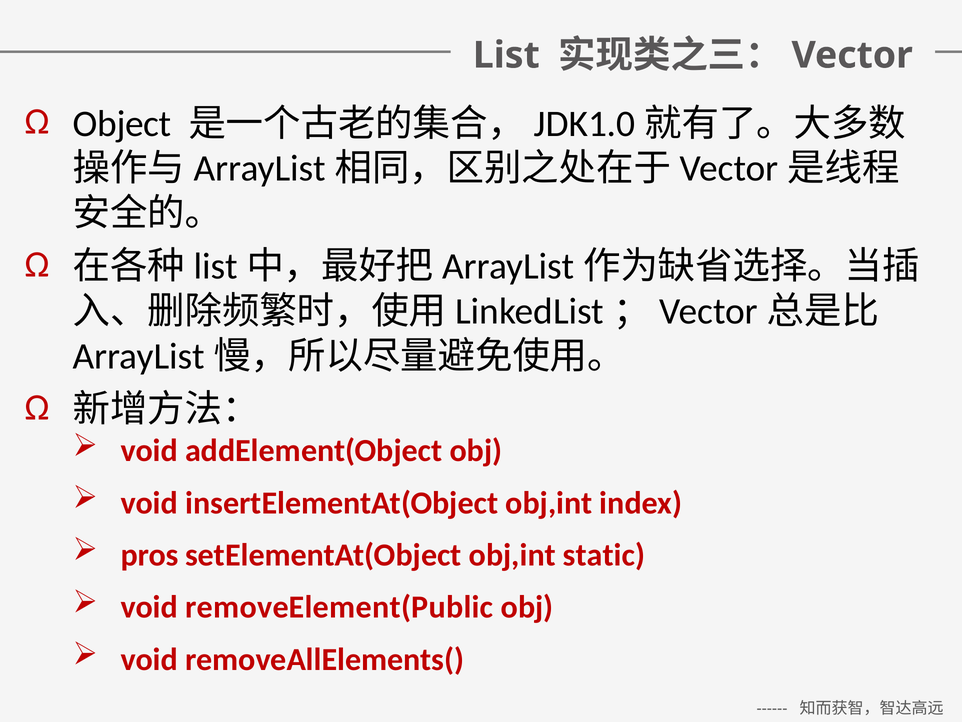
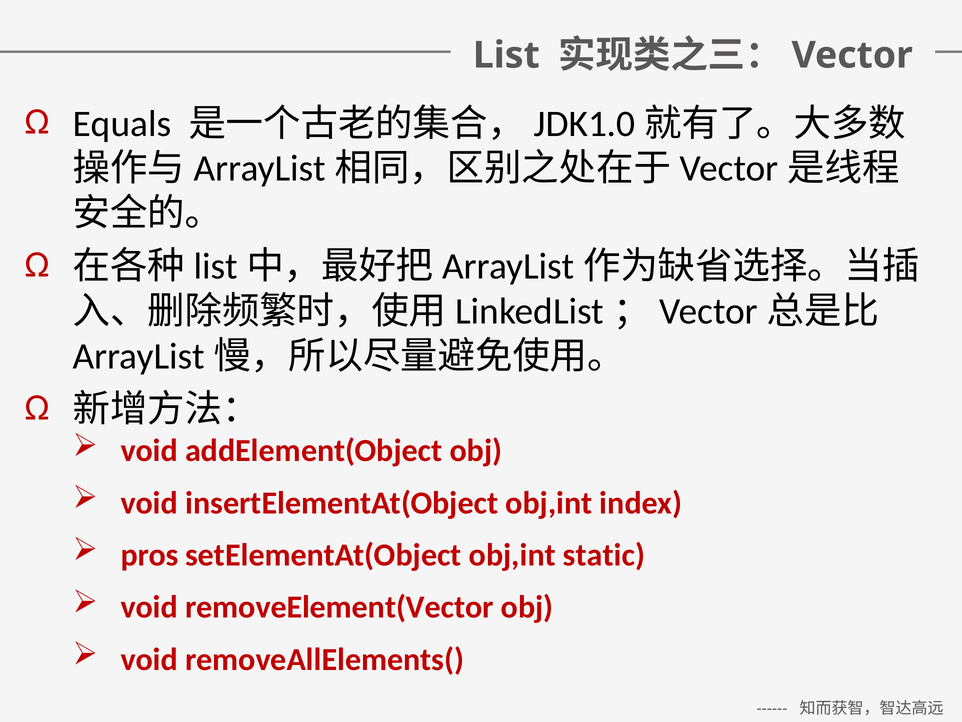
Object: Object -> Equals (122, 124)
removeElement(Public: removeElement(Public -> removeElement(Vector (339, 607)
